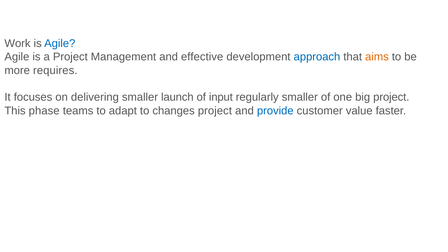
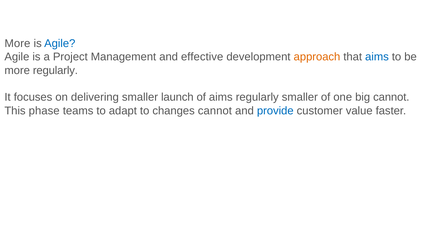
Work: Work -> More (17, 43)
approach colour: blue -> orange (317, 57)
aims colour: orange -> blue (377, 57)
more requires: requires -> regularly (55, 70)
of input: input -> aims (221, 97)
big project: project -> cannot (391, 97)
changes project: project -> cannot (215, 111)
